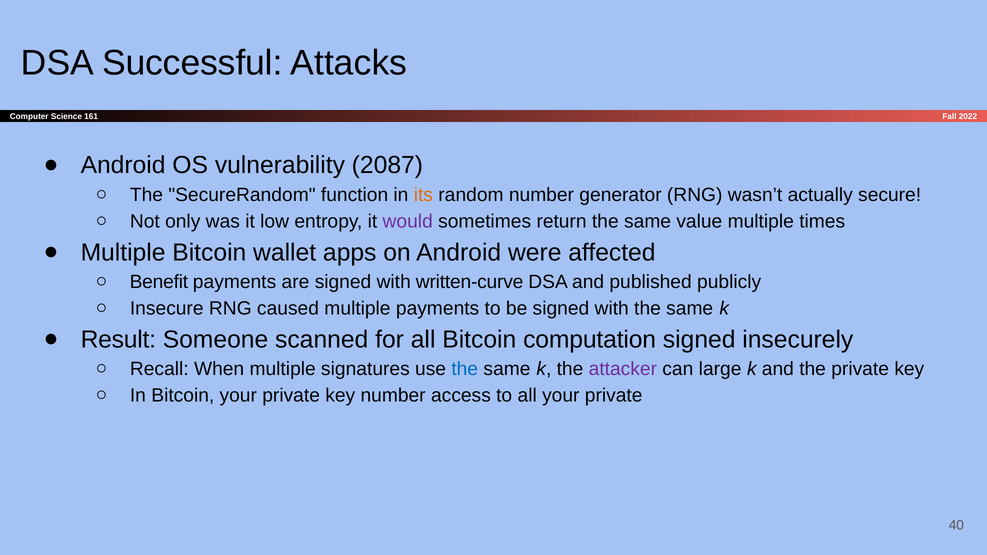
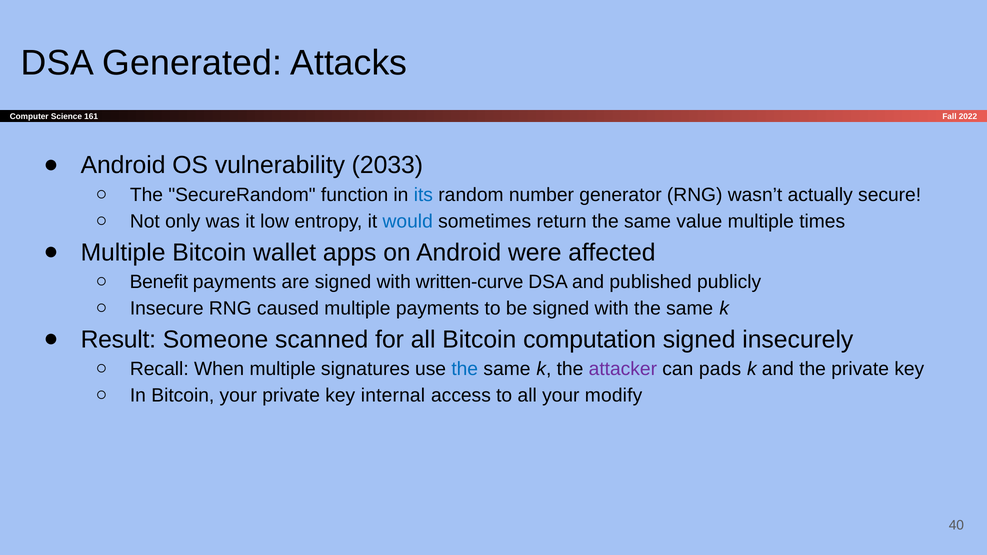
Successful: Successful -> Generated (192, 63)
2087: 2087 -> 2033 (387, 165)
its colour: orange -> blue (423, 195)
would colour: purple -> blue (408, 221)
large: large -> pads (720, 369)
key number: number -> internal (393, 396)
all your private: private -> modify (614, 396)
